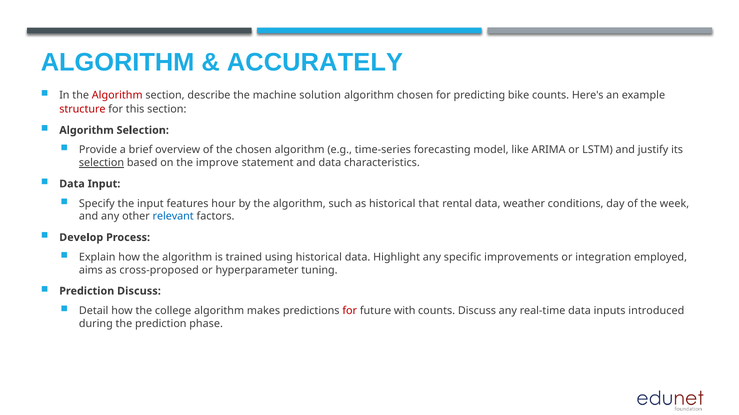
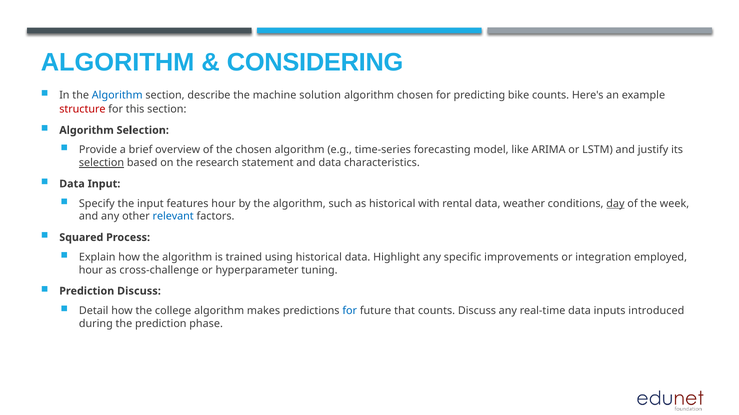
ACCURATELY: ACCURATELY -> CONSIDERING (315, 62)
Algorithm colour: red -> blue (117, 95)
improve: improve -> research (217, 163)
that: that -> with (429, 204)
day underline: none -> present (615, 204)
Develop: Develop -> Squared (81, 238)
aims: aims -> hour (91, 270)
cross-proposed: cross-proposed -> cross-challenge (159, 270)
for colour: red -> blue (350, 311)
with: with -> that (405, 311)
